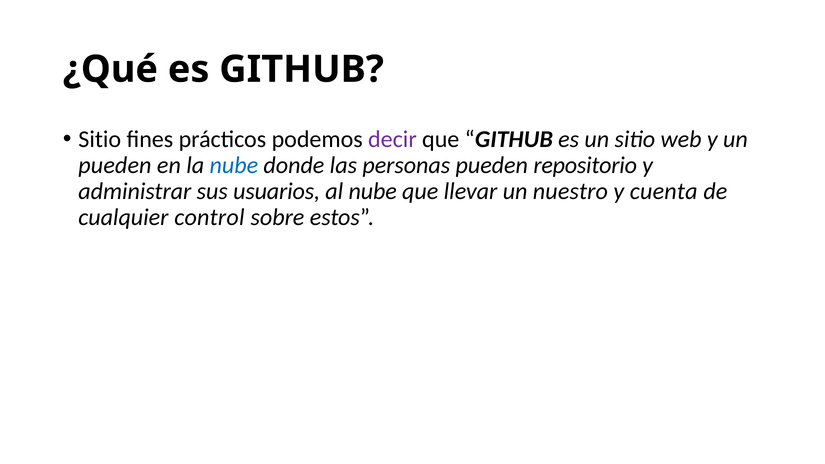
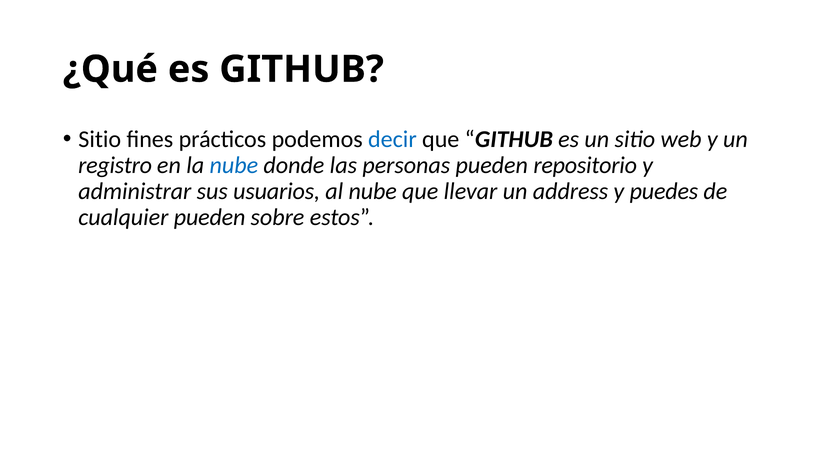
decir colour: purple -> blue (392, 139)
pueden: pueden -> registro (115, 165)
nuestro: nuestro -> address (570, 191)
cuenta: cuenta -> puedes (664, 191)
cualquier control: control -> pueden (210, 217)
